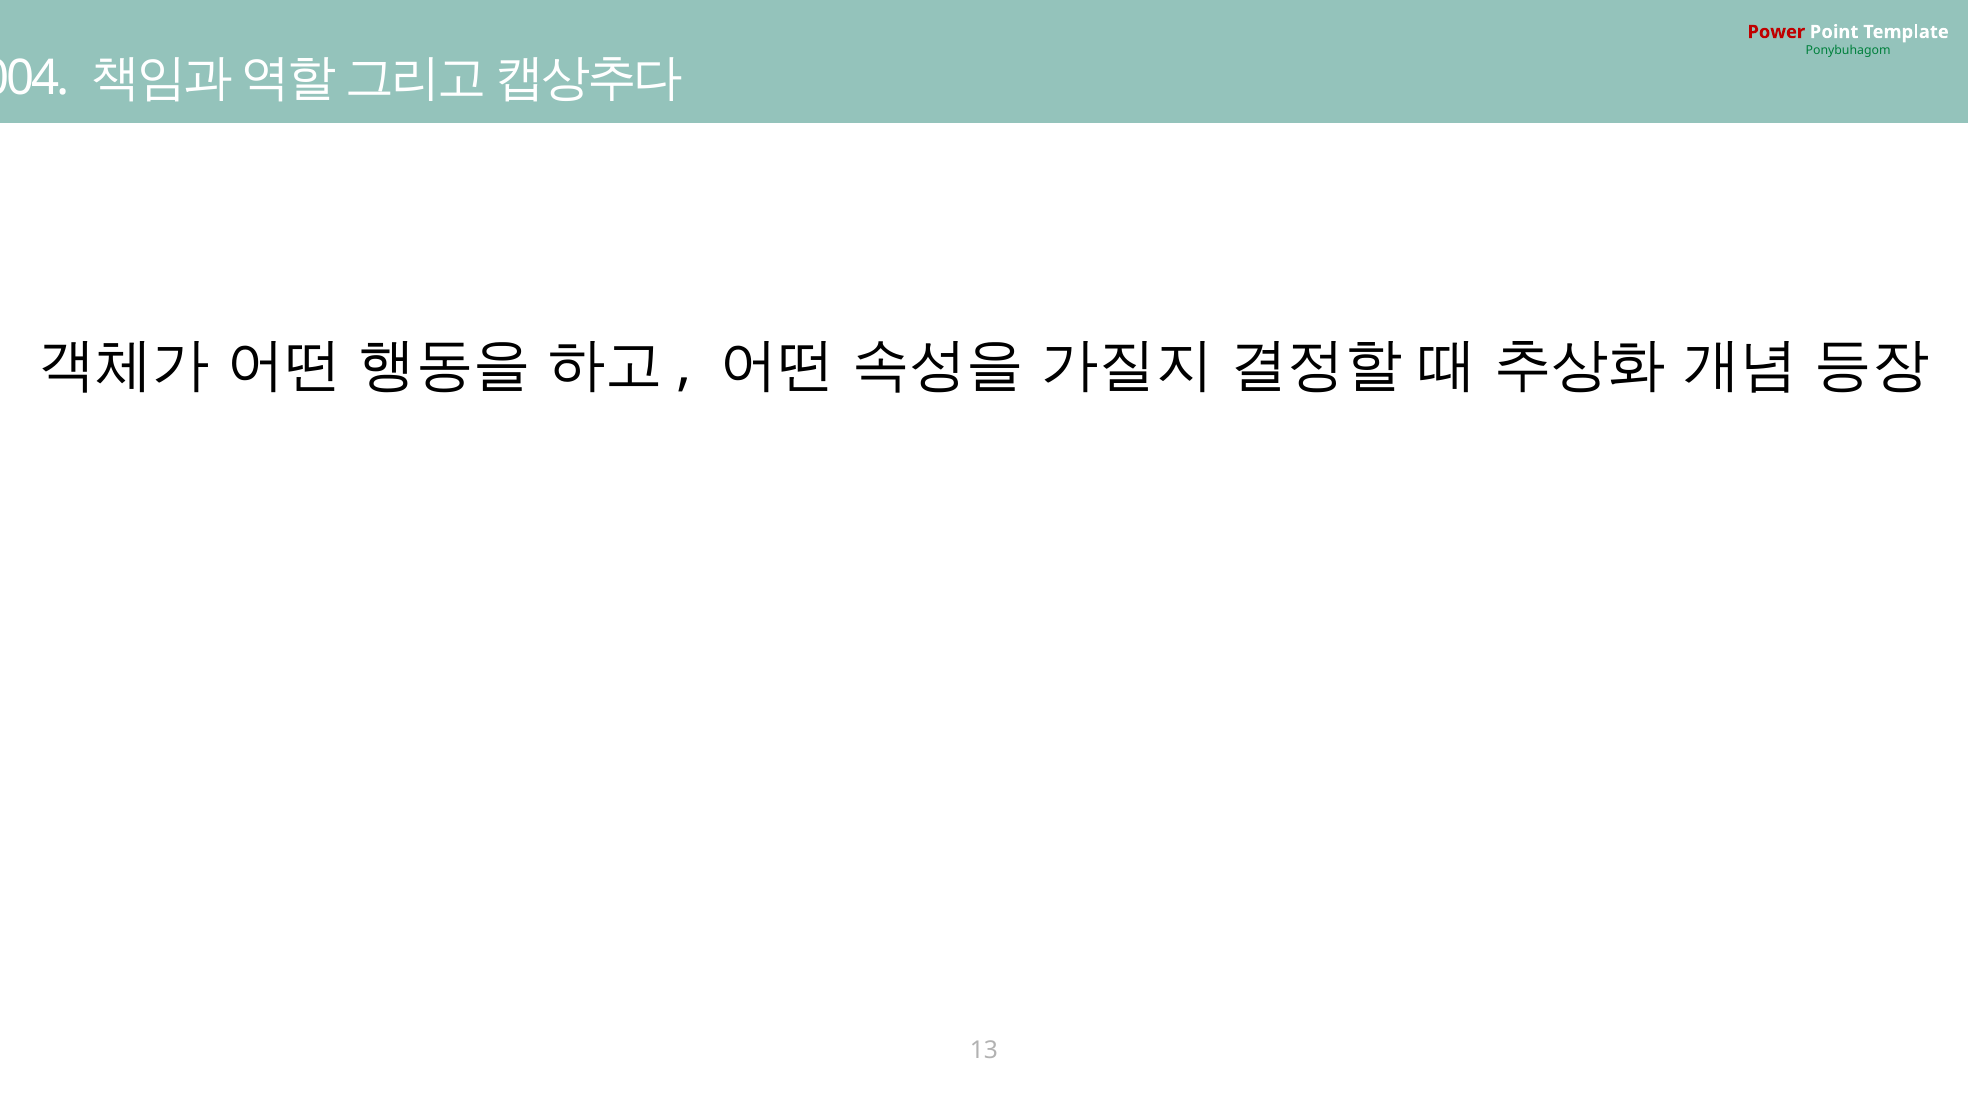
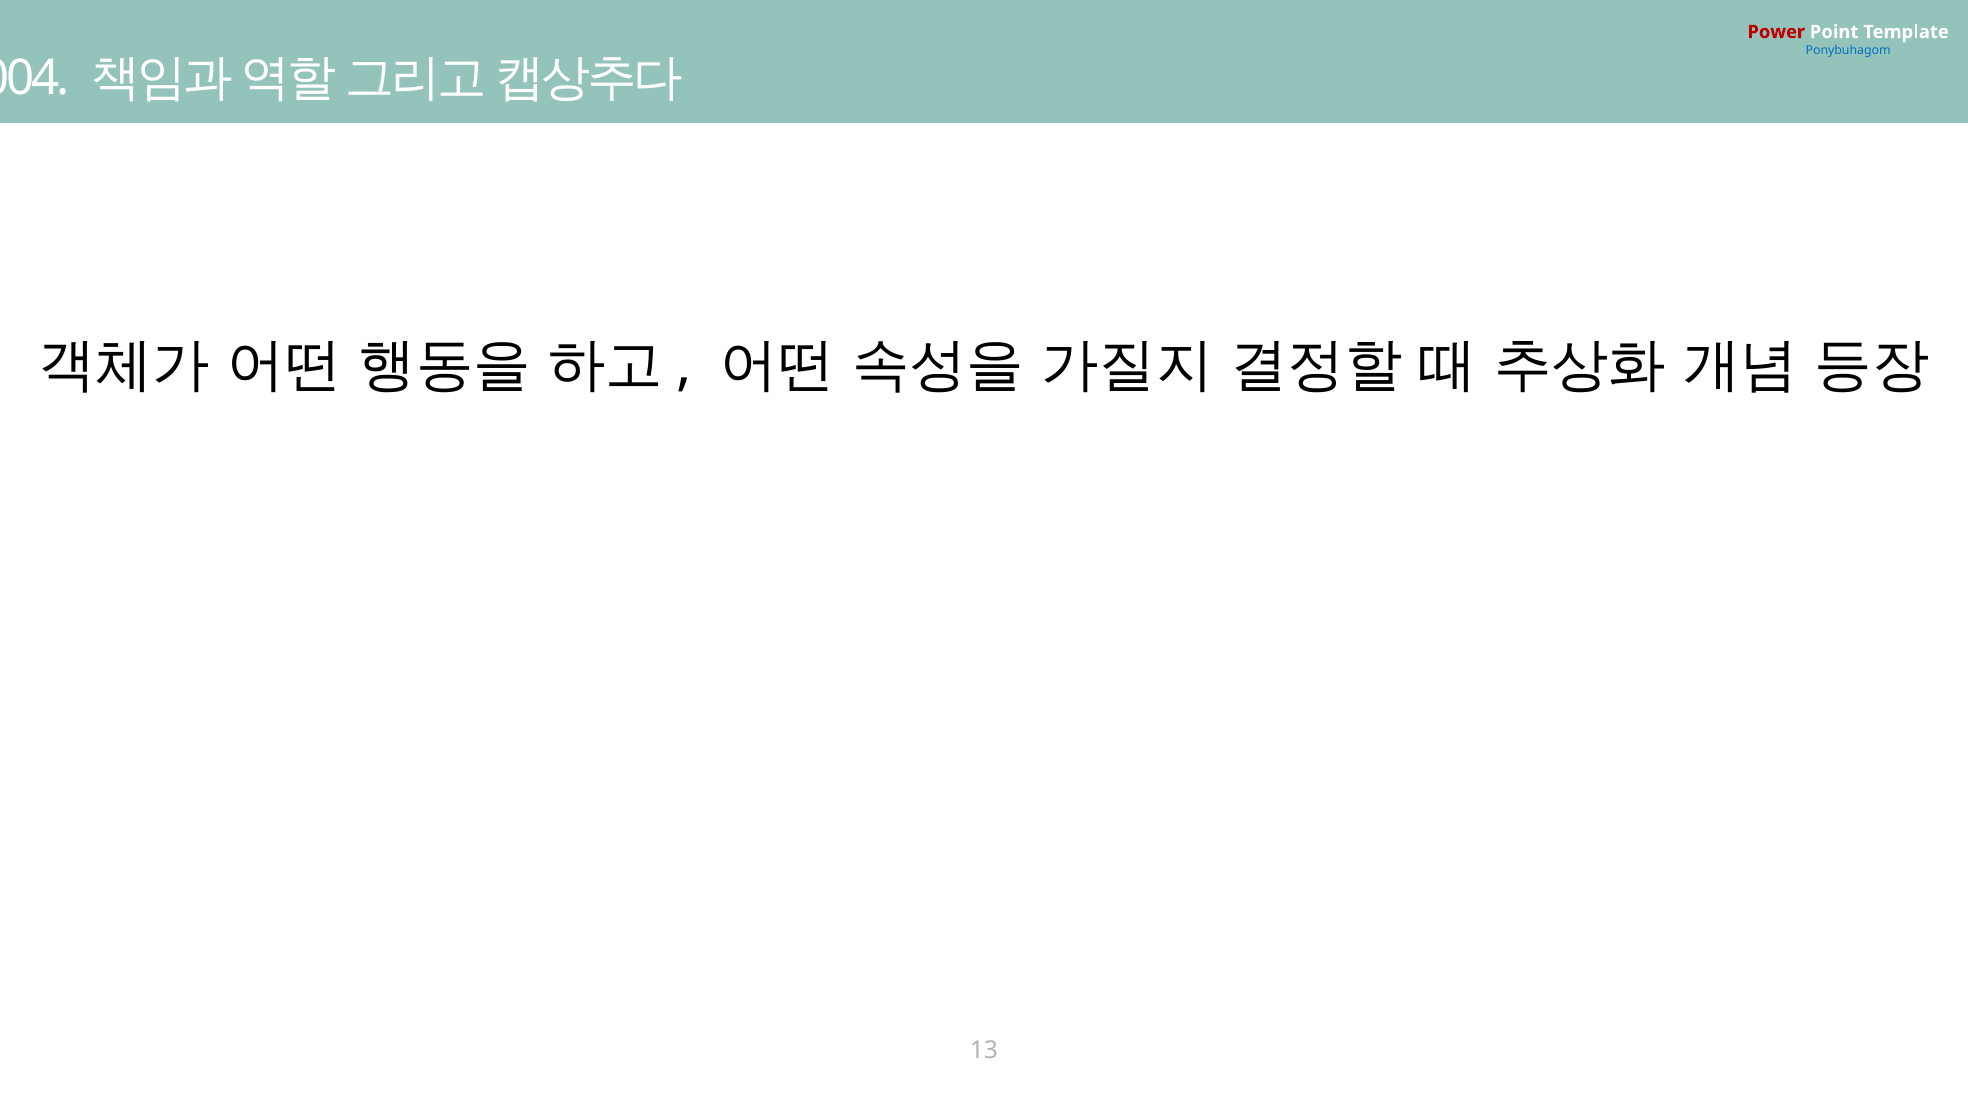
Ponybuhagom colour: green -> blue (1848, 50)
